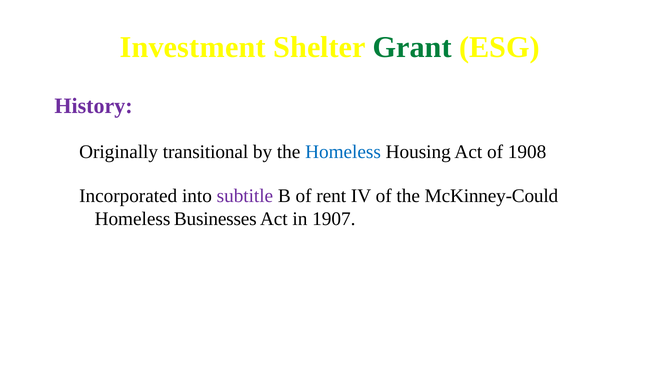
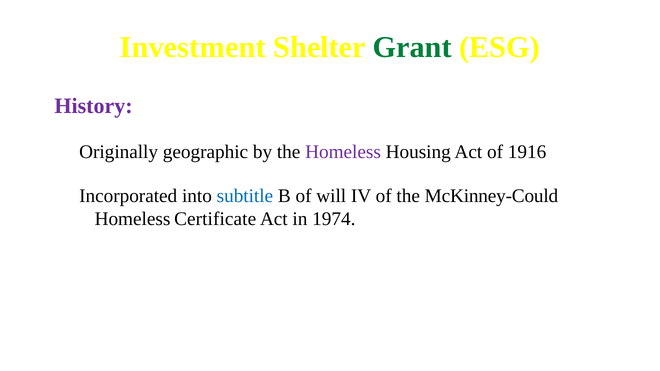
transitional: transitional -> geographic (205, 152)
Homeless colour: blue -> purple (343, 152)
1908: 1908 -> 1916 (527, 152)
subtitle colour: purple -> blue (245, 196)
rent: rent -> will (331, 196)
Businesses: Businesses -> Certificate (215, 219)
1907: 1907 -> 1974 (334, 219)
